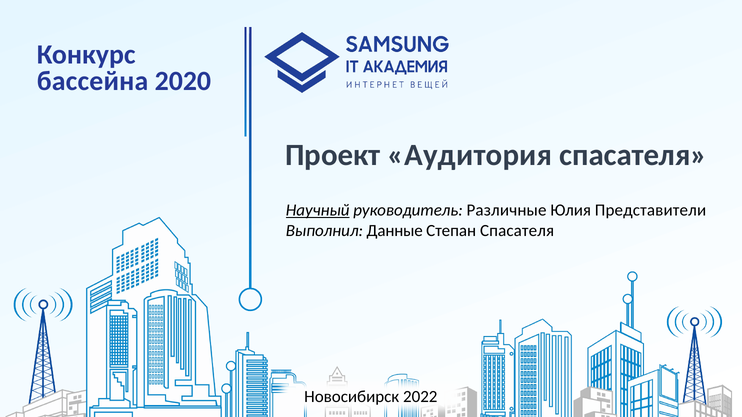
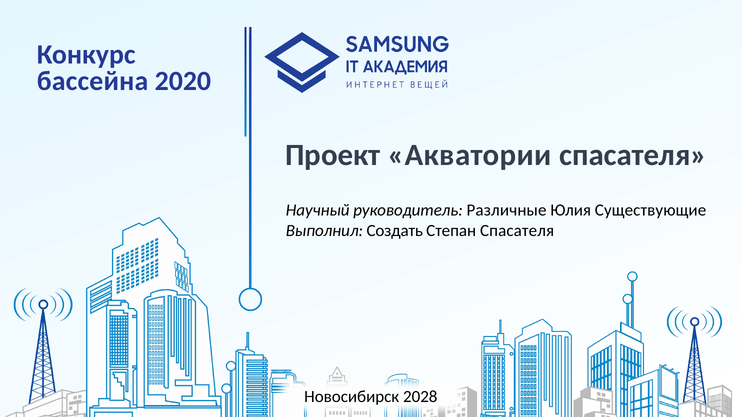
Аудитория: Аудитория -> Акватории (470, 155)
Научный underline: present -> none (318, 210)
Представители: Представители -> Существующие (651, 210)
Данные: Данные -> Создать (395, 231)
2022: 2022 -> 2028 (420, 397)
